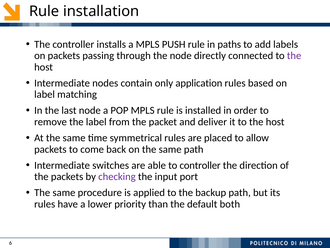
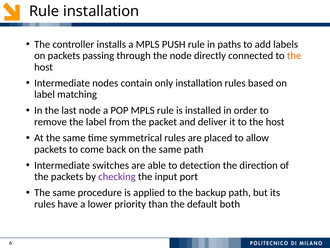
the colour: purple -> orange (294, 56)
only application: application -> installation (199, 83)
to controller: controller -> detection (200, 165)
